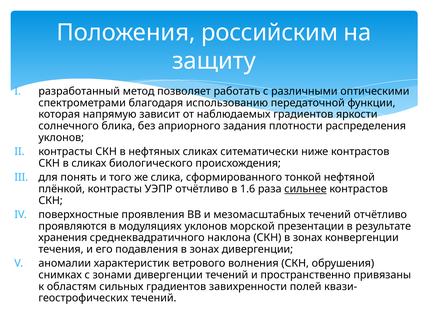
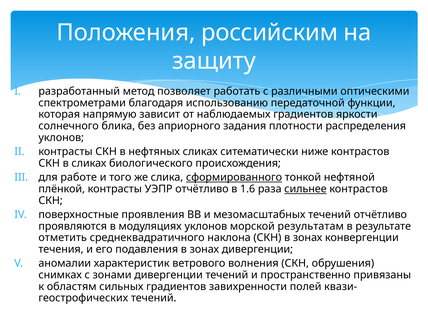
понять: понять -> работе (79, 177)
сформированного underline: none -> present (234, 177)
презентации: презентации -> результатам (311, 226)
хранения: хранения -> отметить (63, 238)
